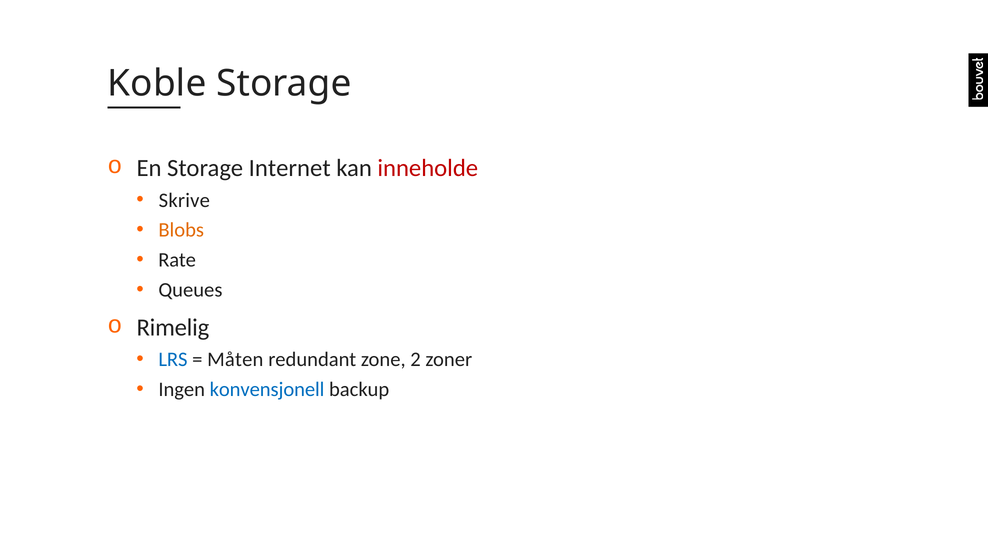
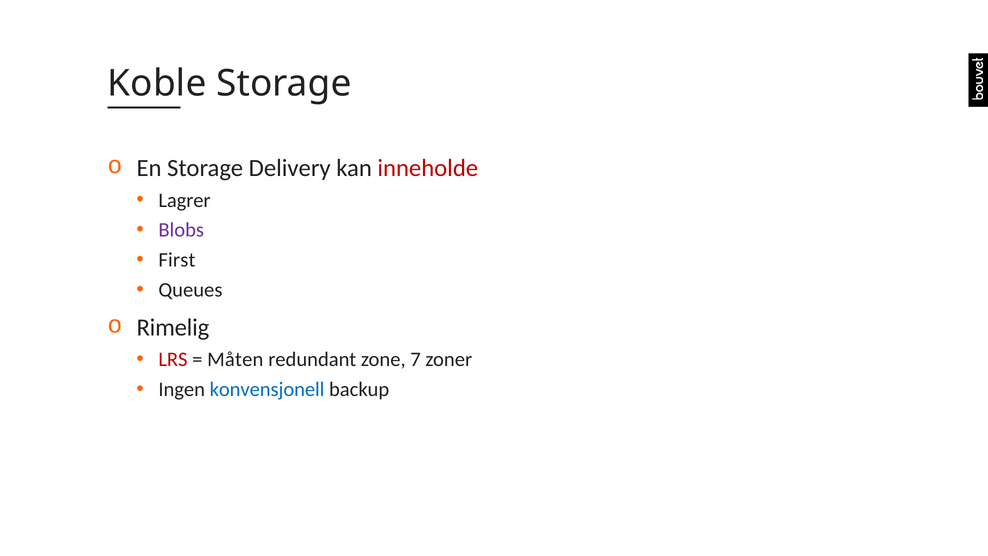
Internet: Internet -> Delivery (290, 168)
Skrive: Skrive -> Lagrer (185, 200)
Blobs colour: orange -> purple (181, 230)
Rate: Rate -> First (177, 260)
LRS colour: blue -> red (173, 360)
2: 2 -> 7 (416, 360)
